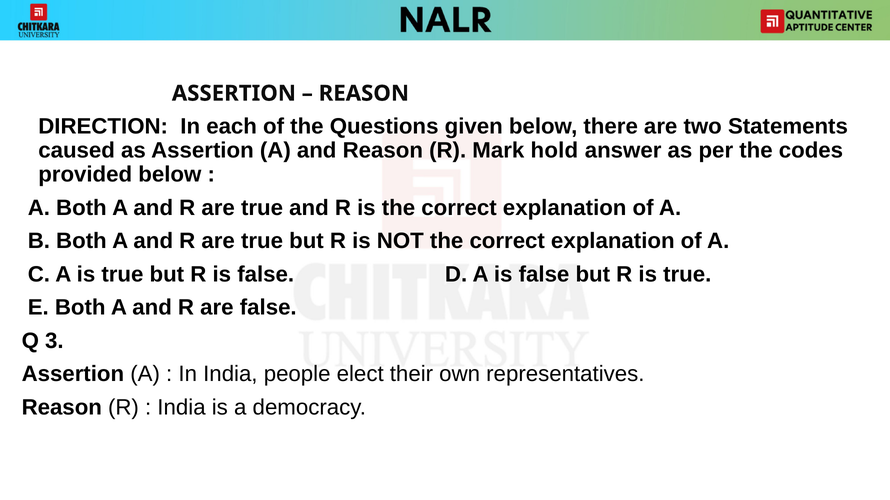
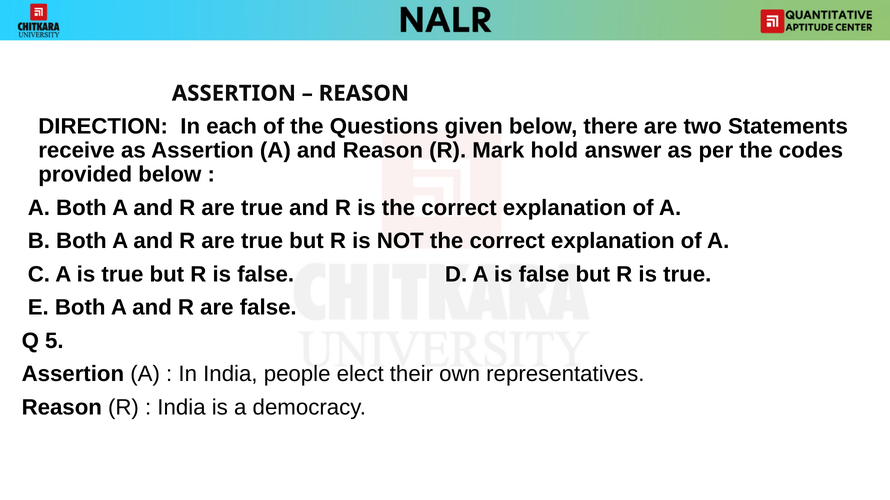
caused: caused -> receive (77, 151)
3: 3 -> 5 (54, 341)
